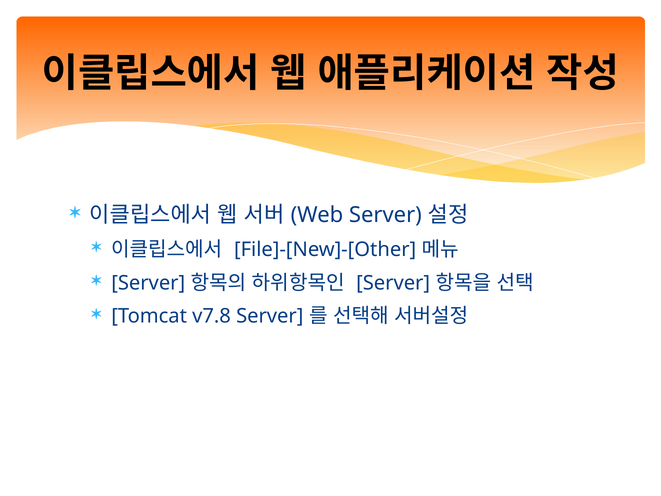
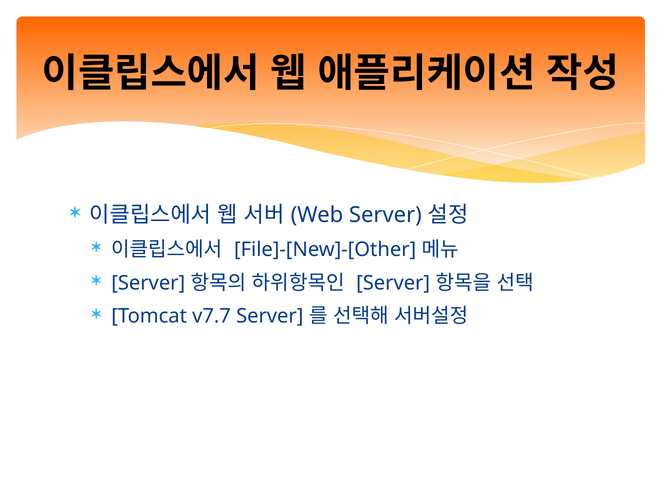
v7.8: v7.8 -> v7.7 (212, 316)
